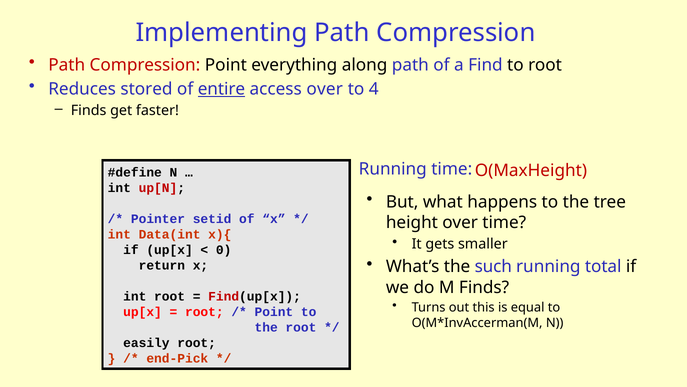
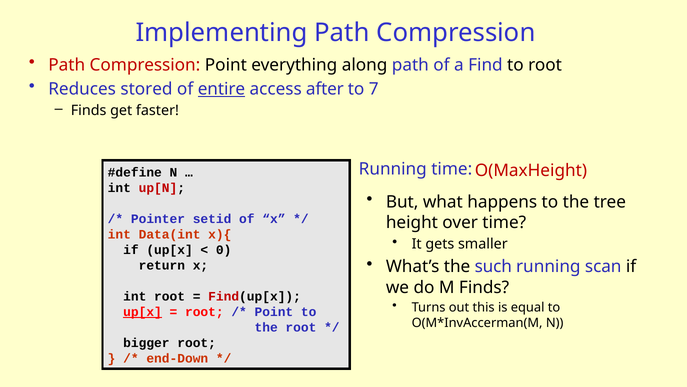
access over: over -> after (325, 89)
4: 4 -> 7 (374, 89)
total: total -> scan (603, 266)
up[x underline: none -> present (143, 311)
easily: easily -> bigger (146, 342)
end-Pick: end-Pick -> end-Down (177, 358)
